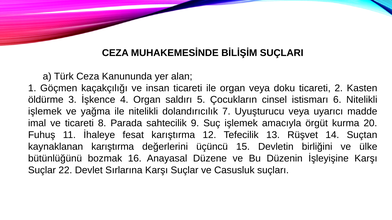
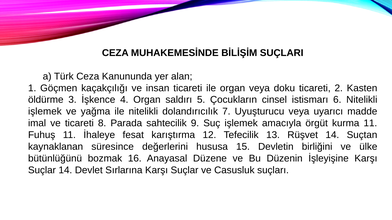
kurma 20: 20 -> 11 (370, 124)
kaynaklanan karıştırma: karıştırma -> süresince (113, 147)
üçüncü: üçüncü -> hususa (212, 147)
Suçlar 22: 22 -> 14 (65, 171)
